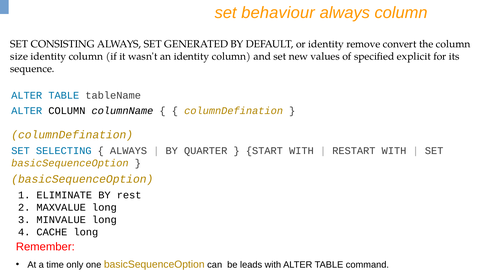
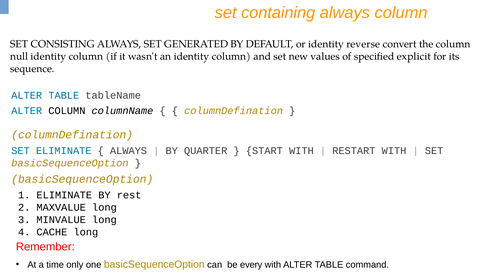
behaviour: behaviour -> containing (278, 13)
remove: remove -> reverse (363, 44)
size: size -> null (19, 56)
SET SELECTING: SELECTING -> ELIMINATE (64, 151)
leads: leads -> every (251, 265)
